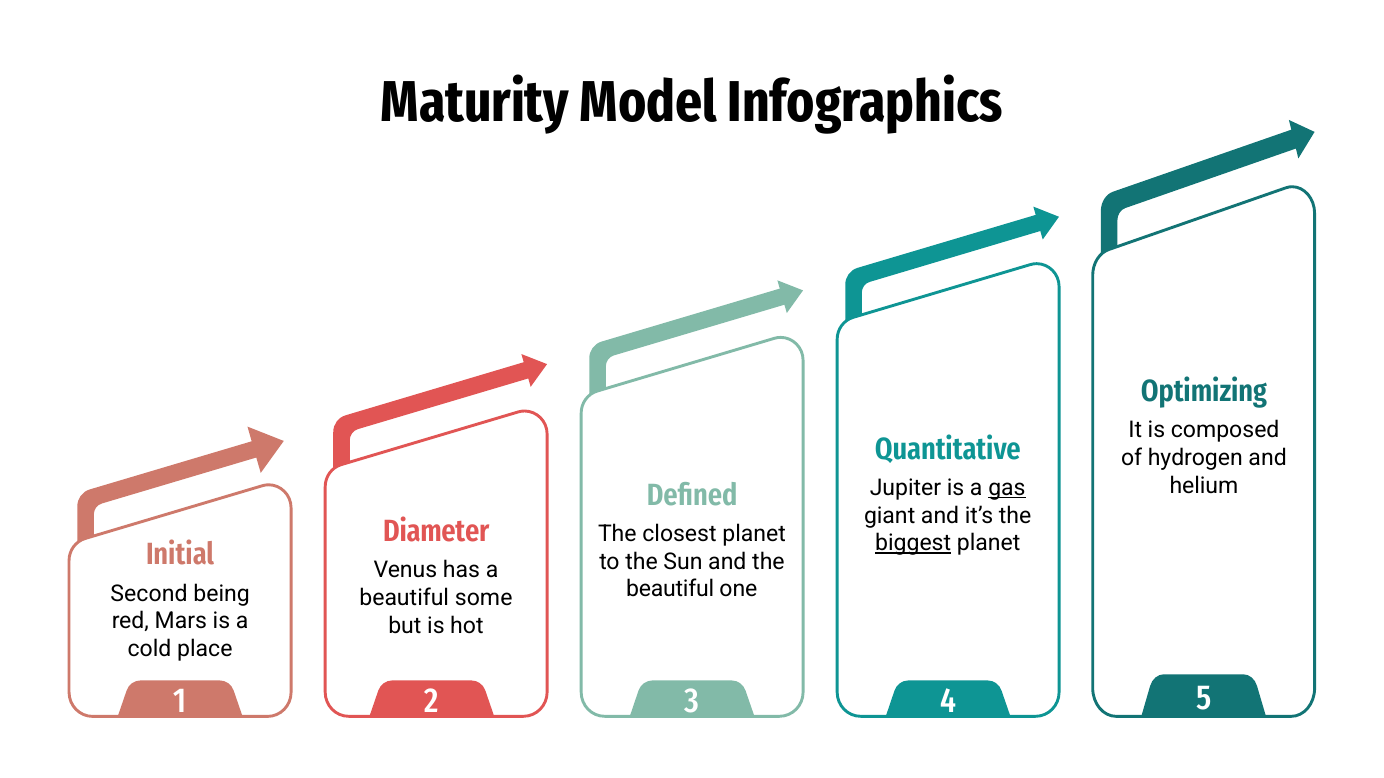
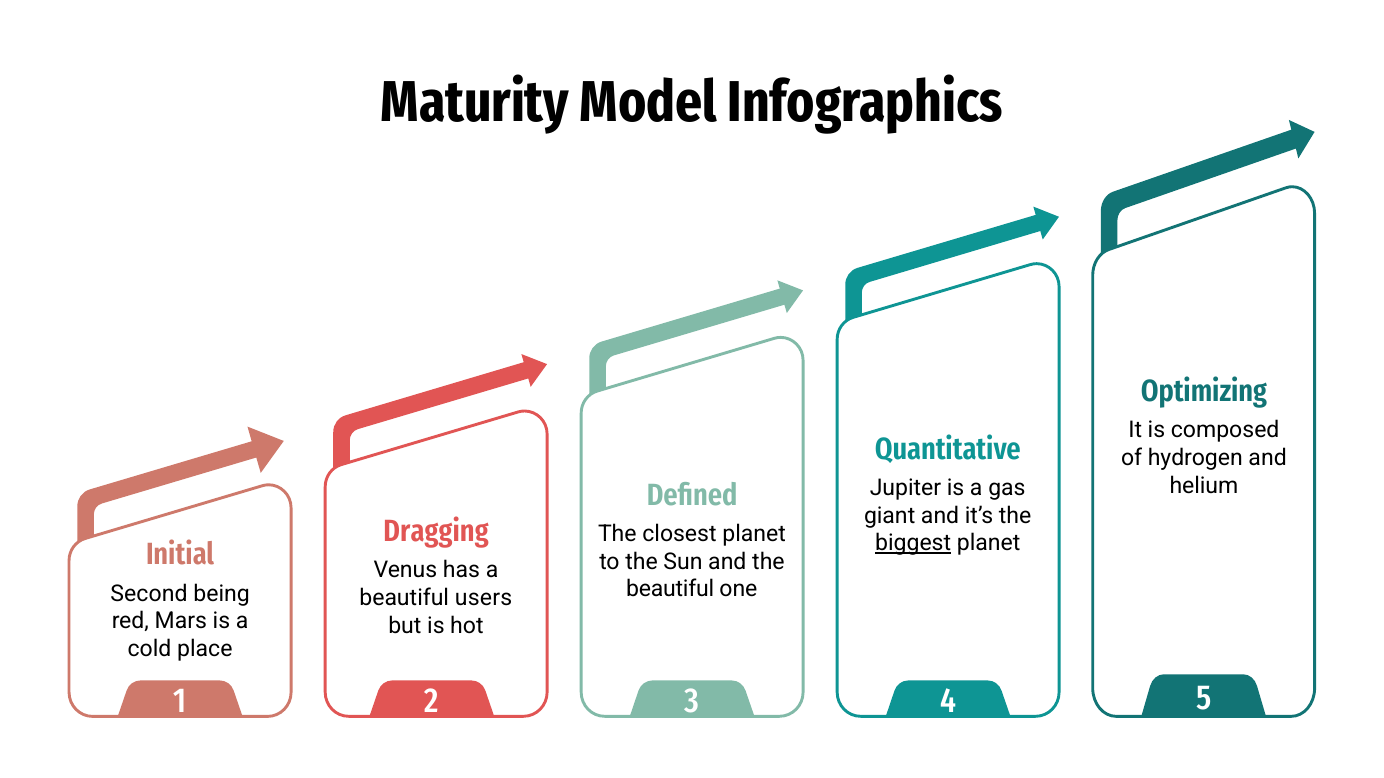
gas underline: present -> none (1007, 488)
Diameter: Diameter -> Dragging (436, 532)
some: some -> users (484, 598)
